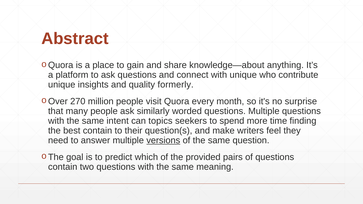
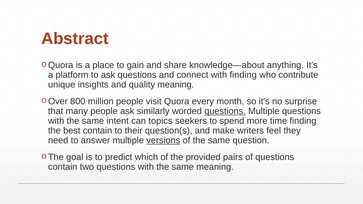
with unique: unique -> finding (243, 75)
quality formerly: formerly -> meaning (176, 85)
270: 270 -> 800 (78, 101)
questions underline: none -> present (225, 111)
